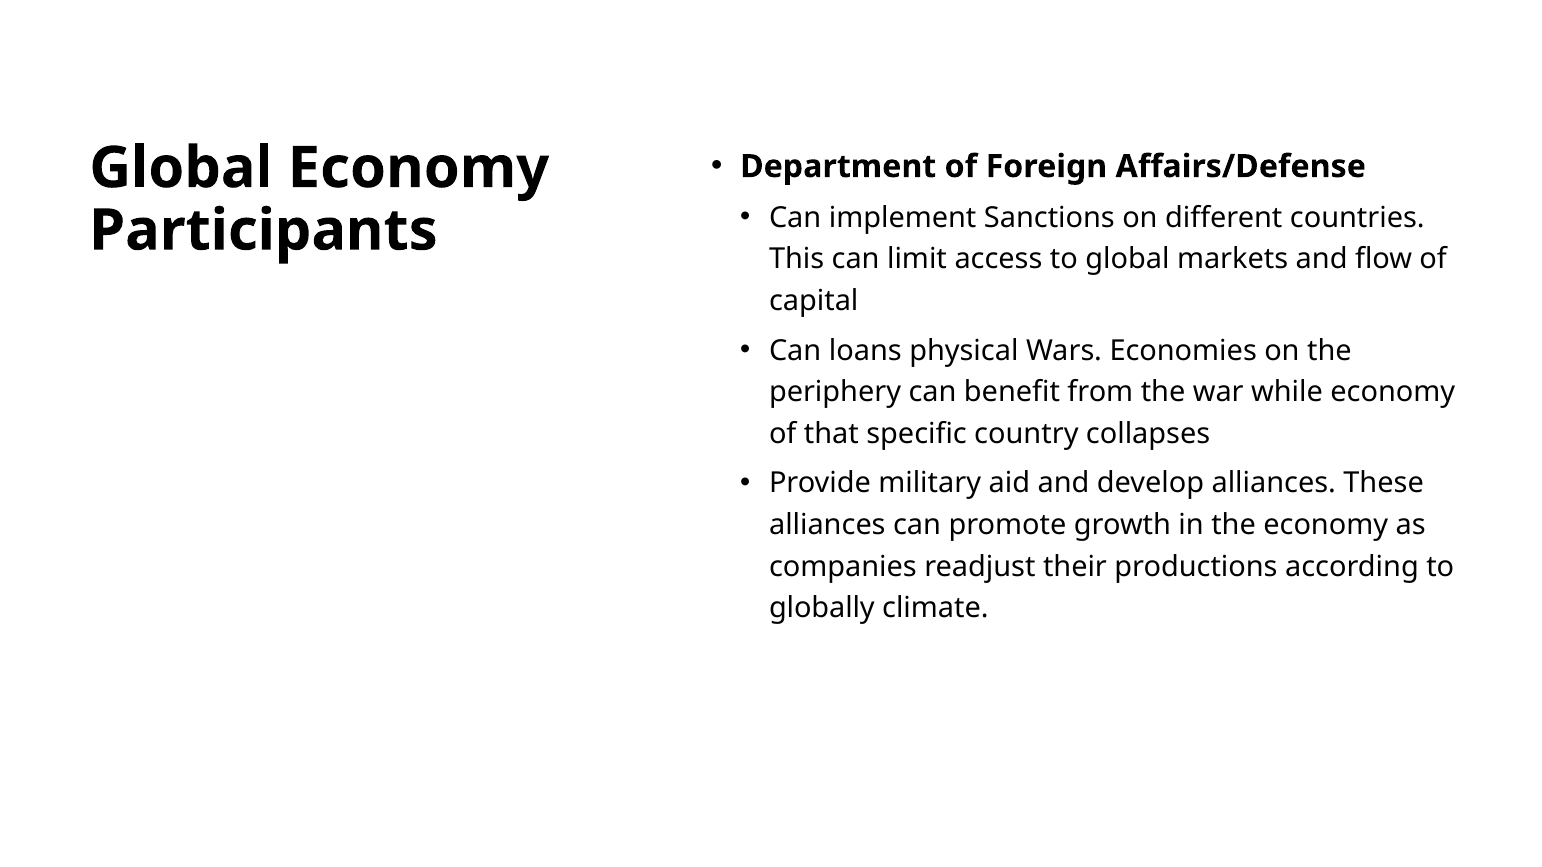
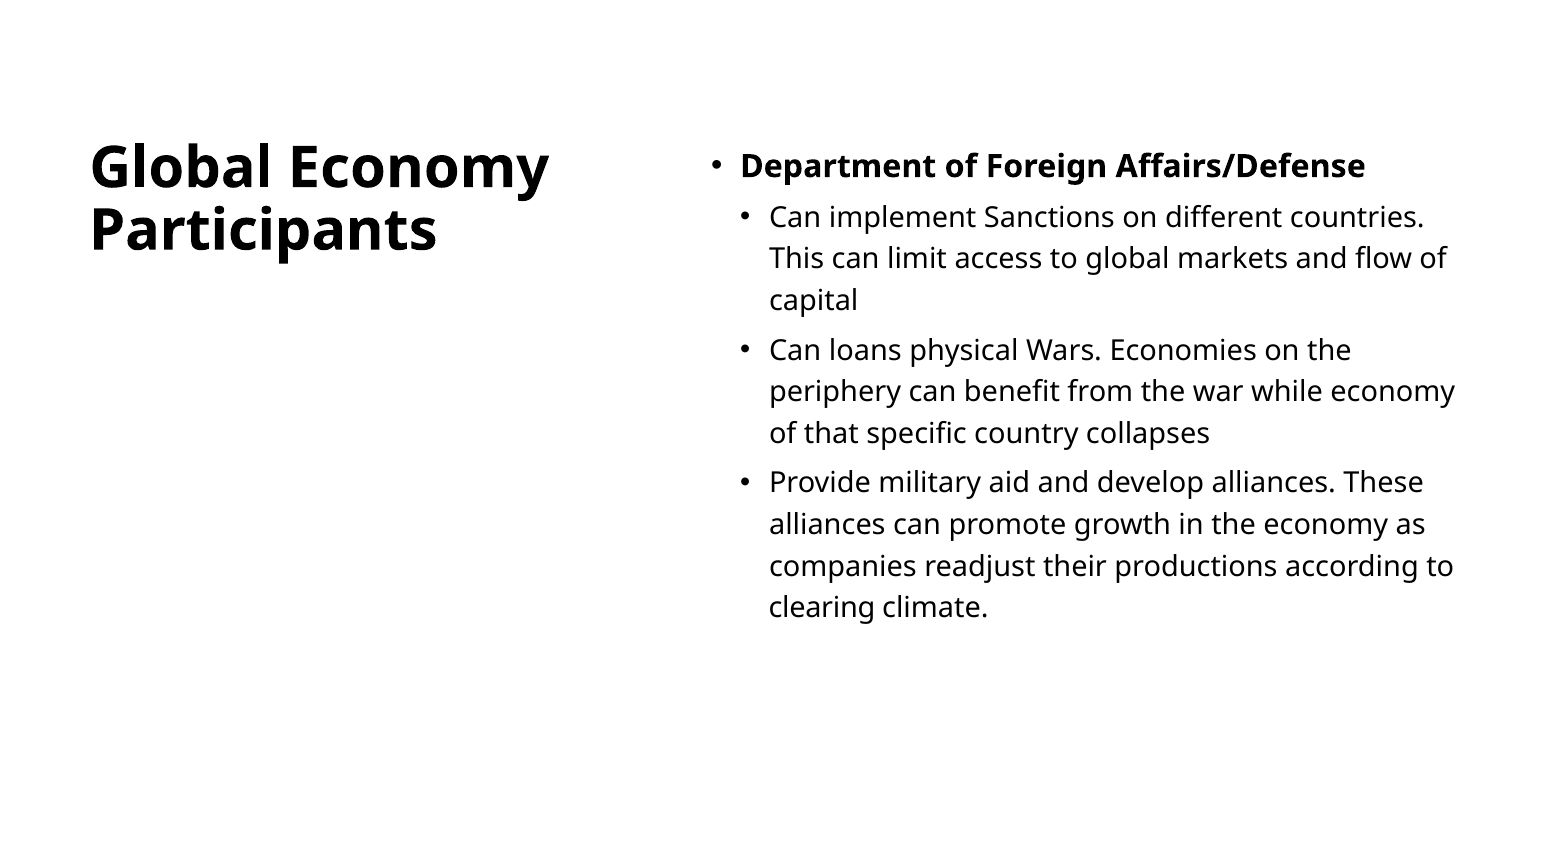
globally: globally -> clearing (822, 608)
